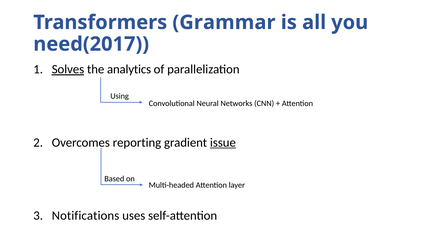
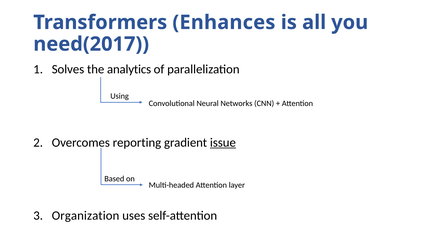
Grammar: Grammar -> Enhances (224, 22)
Solves underline: present -> none (68, 69)
Notifications: Notifications -> Organization (86, 216)
